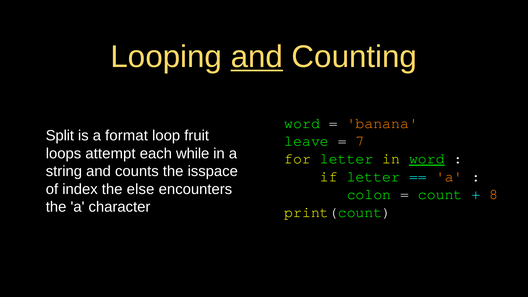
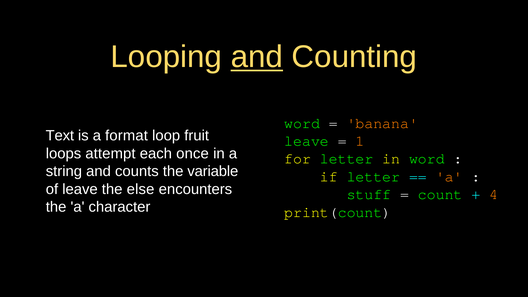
Split: Split -> Text (60, 136)
7: 7 -> 1 (360, 141)
while: while -> once (193, 154)
word underline: present -> none (427, 159)
isspace: isspace -> variable (213, 171)
of index: index -> leave (80, 189)
colon: colon -> stuff (369, 194)
8: 8 -> 4 (494, 194)
